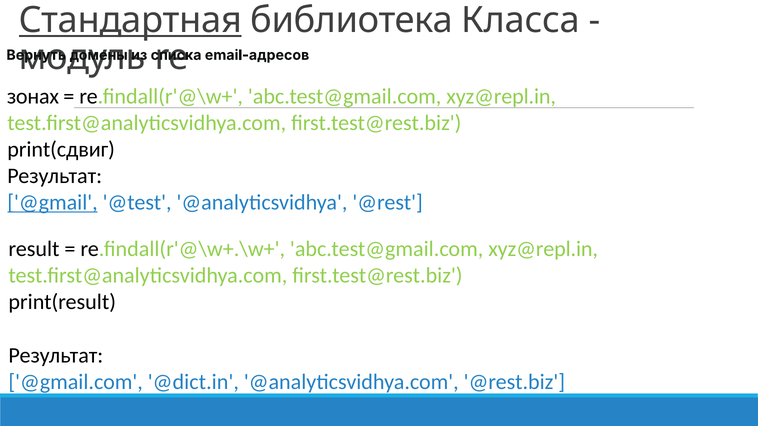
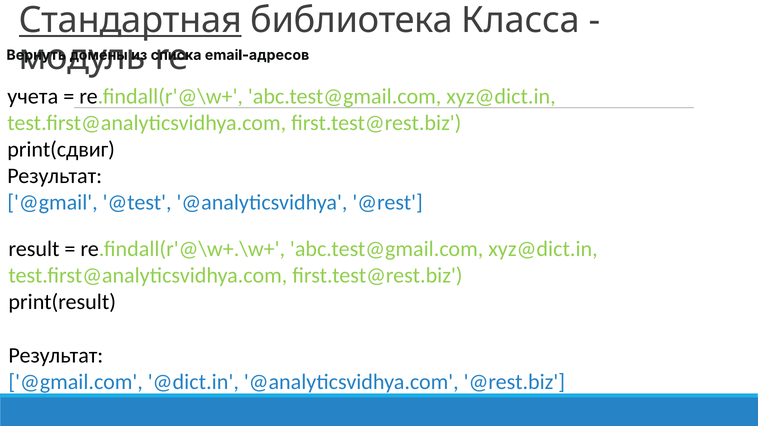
зонах: зонах -> учета (33, 97)
re.findall(r'@\w+ abc.test@gmail.com xyz@repl.in: xyz@repl.in -> xyz@dict.in (501, 97)
@gmail underline: present -> none (52, 203)
re.findall(r'@\w+.\w+ abc.test@gmail.com xyz@repl.in: xyz@repl.in -> xyz@dict.in (543, 249)
